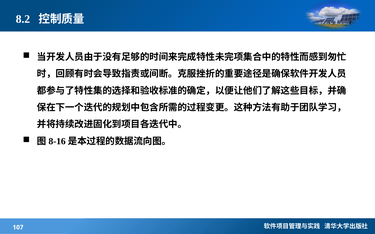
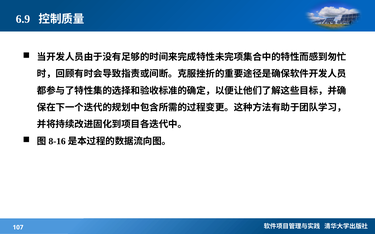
8.2: 8.2 -> 6.9 (23, 19)
